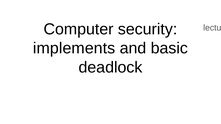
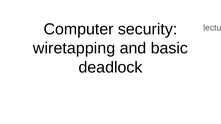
implements: implements -> wiretapping (74, 48)
